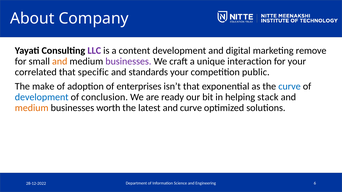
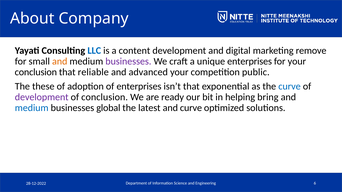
LLC colour: purple -> blue (94, 51)
unique interaction: interaction -> enterprises (250, 62)
correlated: correlated -> conclusion (36, 72)
specific: specific -> reliable (93, 72)
standards: standards -> advanced (148, 72)
make: make -> these (43, 87)
development colour: blue -> purple (42, 97)
stack: stack -> bring (268, 97)
medium colour: orange -> blue (32, 108)
worth: worth -> global (108, 108)
